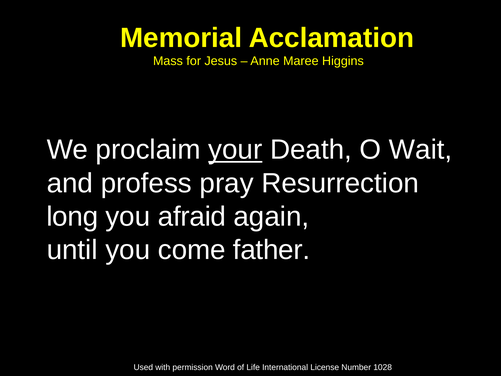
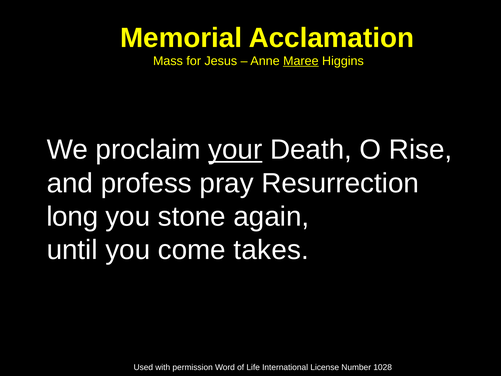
Maree underline: none -> present (301, 61)
Wait: Wait -> Rise (421, 150)
afraid: afraid -> stone (192, 216)
father: father -> takes (271, 250)
